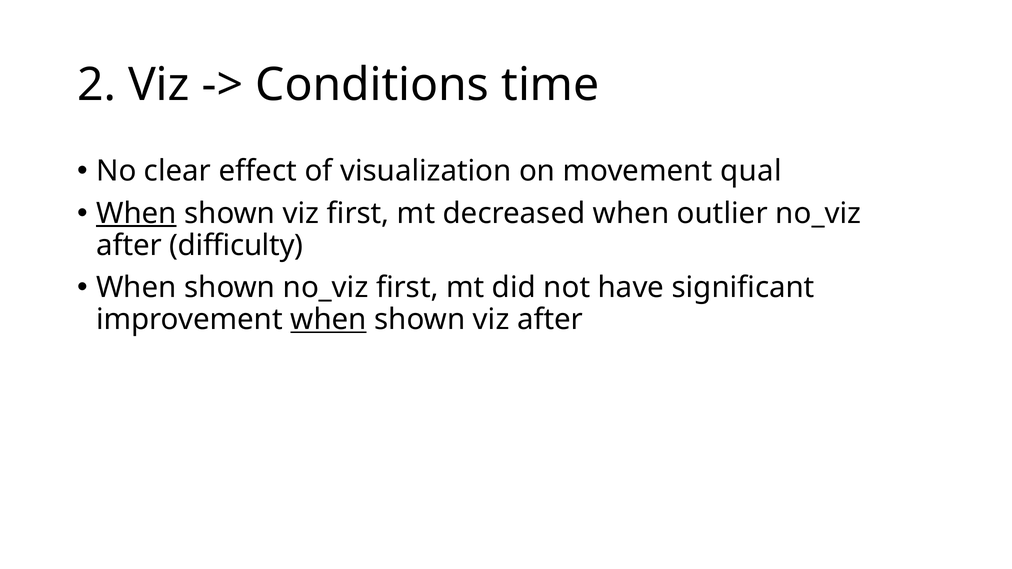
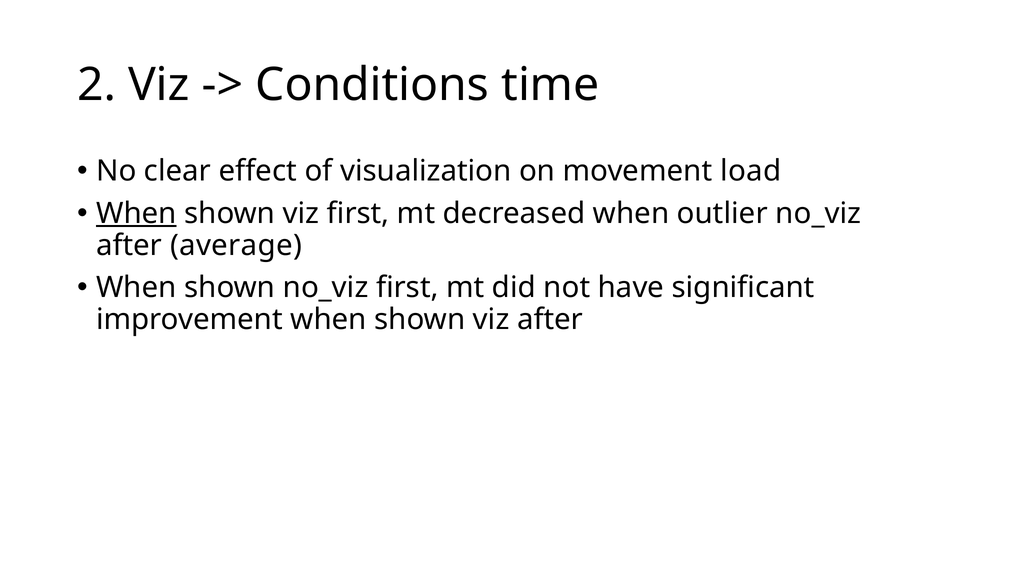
qual: qual -> load (751, 171)
difficulty: difficulty -> average (236, 245)
when underline: present -> none (329, 320)
